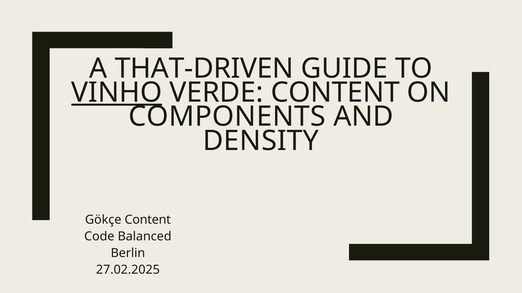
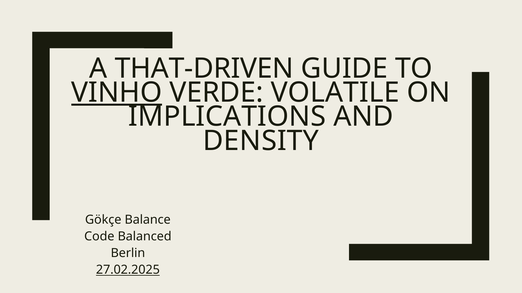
VERDE CONTENT: CONTENT -> VOLATILE (335, 93)
COMPONENTS: COMPONENTS -> IMPLICATIONS (227, 117)
Gökçe Content: Content -> Balance (148, 220)
27.02.2025 underline: none -> present (128, 270)
